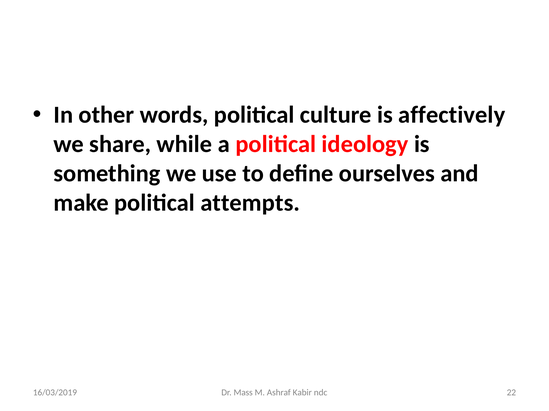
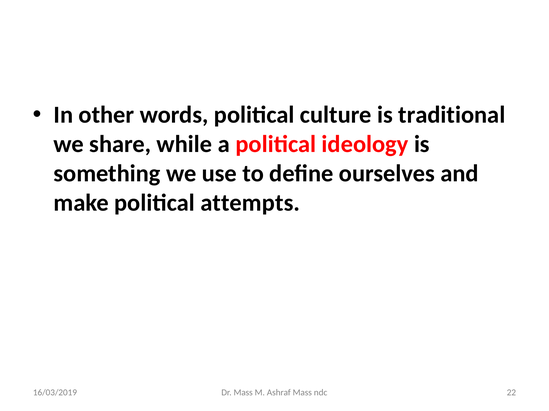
affectively: affectively -> traditional (452, 115)
Ashraf Kabir: Kabir -> Mass (302, 393)
